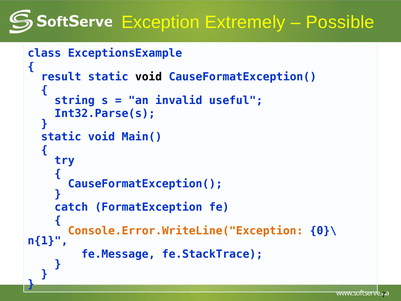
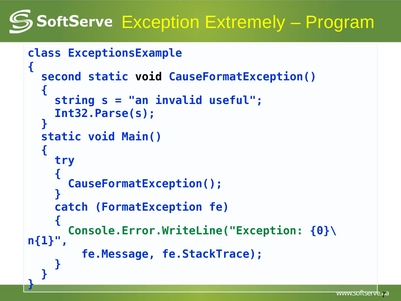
Possible: Possible -> Program (340, 22)
result: result -> second (61, 77)
Console.Error.WriteLine("Exception colour: orange -> green (186, 231)
